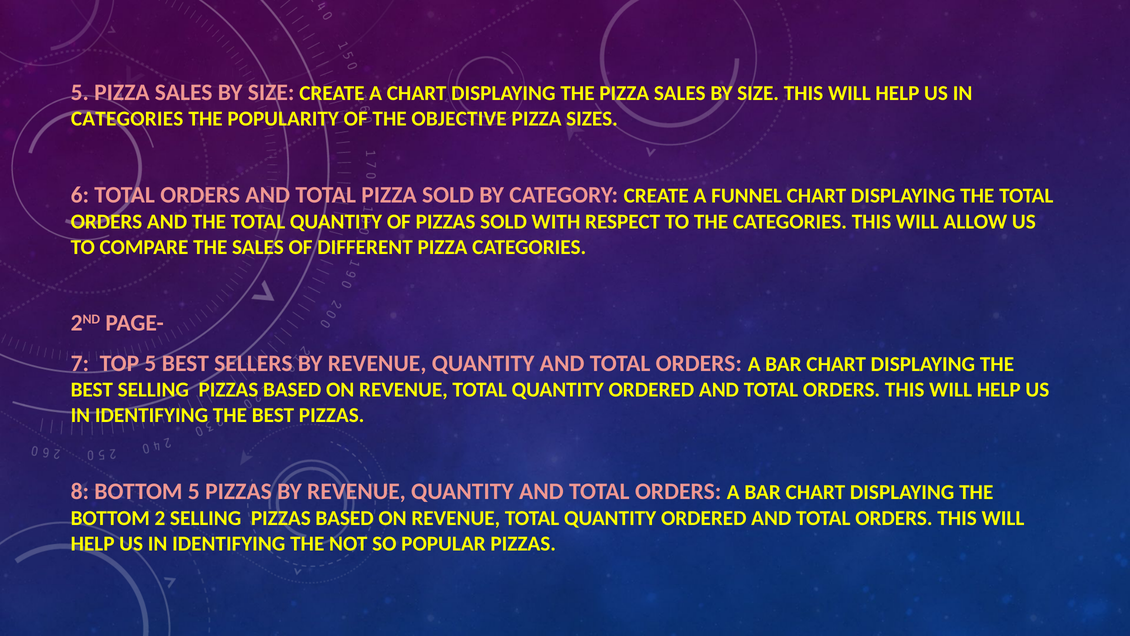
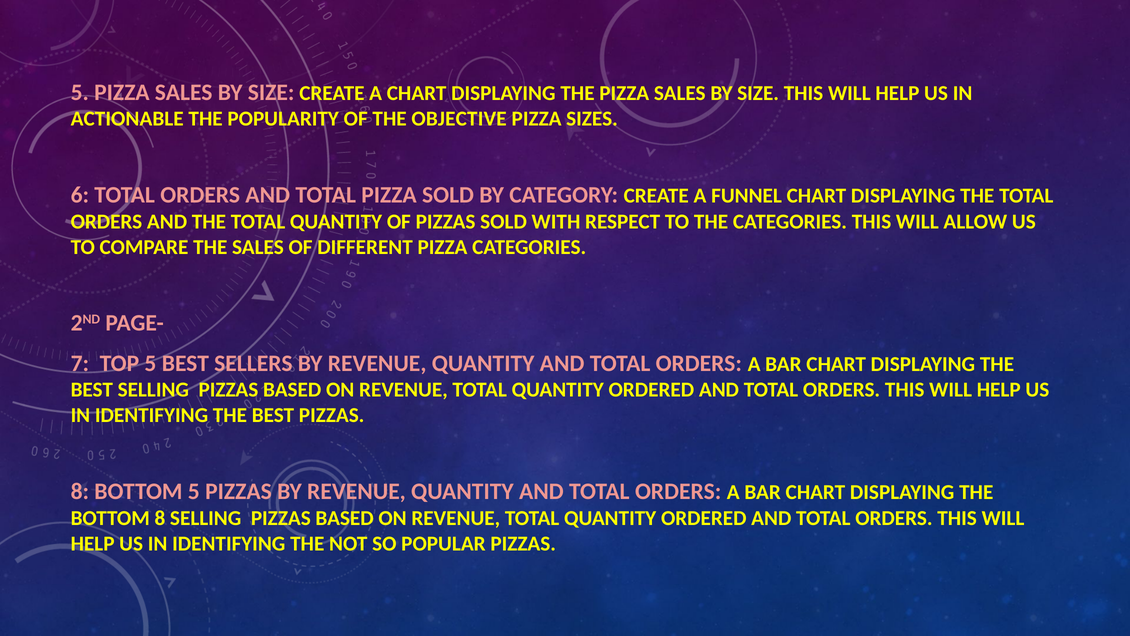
CATEGORIES: CATEGORIES -> ACTIONABLE (127, 119)
BOTTOM 2: 2 -> 8 (160, 518)
